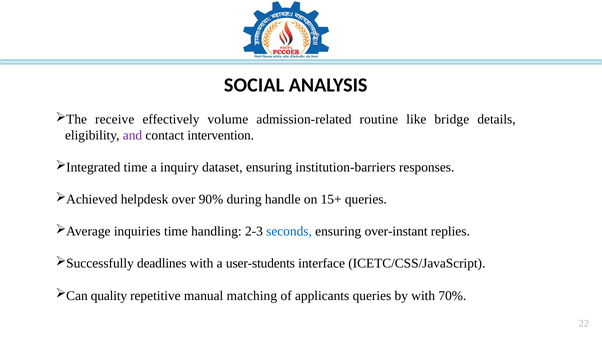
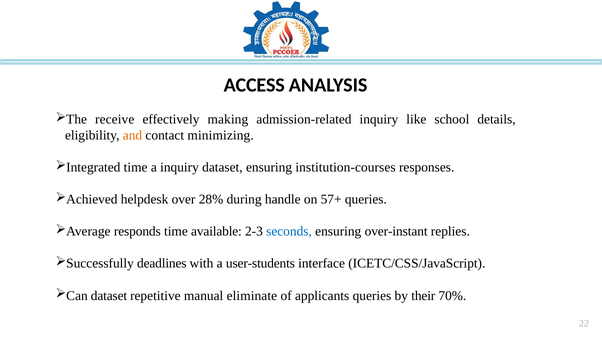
SOCIAL: SOCIAL -> ACCESS (254, 85)
volume: volume -> making (228, 120)
admission-related routine: routine -> inquiry (379, 120)
bridge: bridge -> school (452, 120)
and colour: purple -> orange (132, 136)
intervention: intervention -> minimizing (221, 136)
institution-barriers: institution-barriers -> institution-courses (346, 168)
90%: 90% -> 28% (211, 200)
15+: 15+ -> 57+ (331, 200)
inquiries: inquiries -> responds (137, 232)
handling: handling -> available (216, 232)
Can quality: quality -> dataset (109, 296)
matching: matching -> eliminate (252, 296)
by with: with -> their (423, 296)
